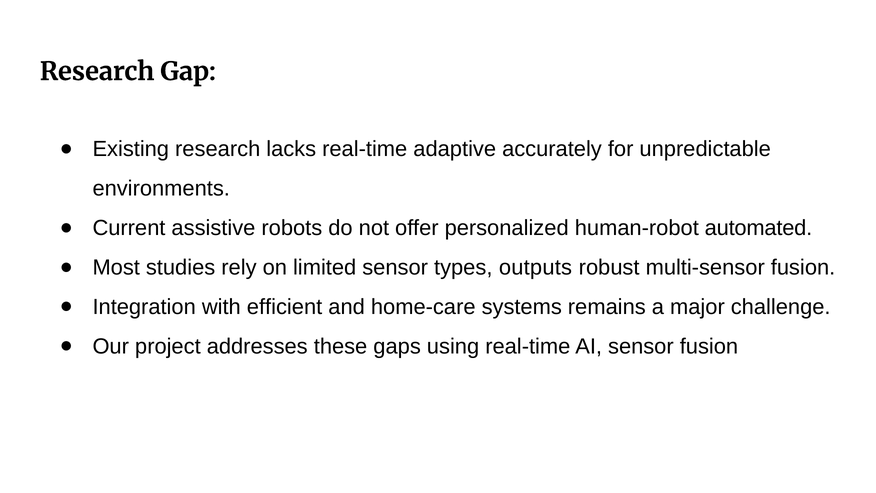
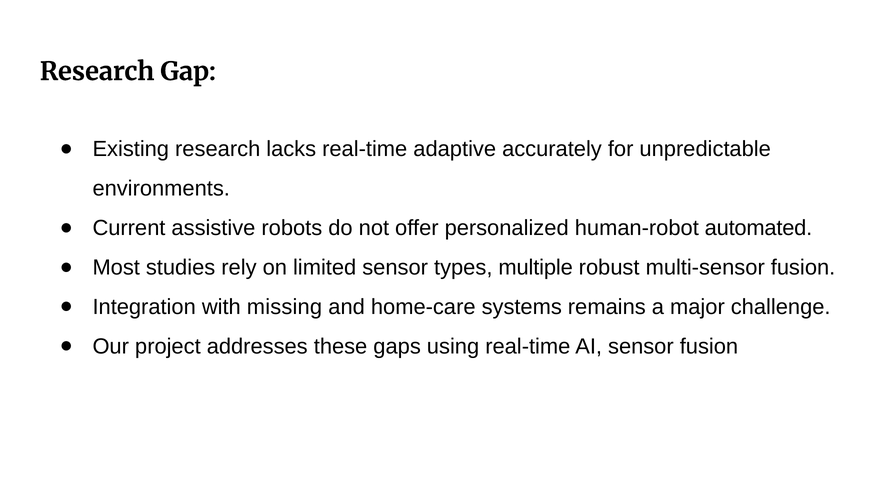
outputs: outputs -> multiple (536, 267)
efficient: efficient -> missing (284, 307)
